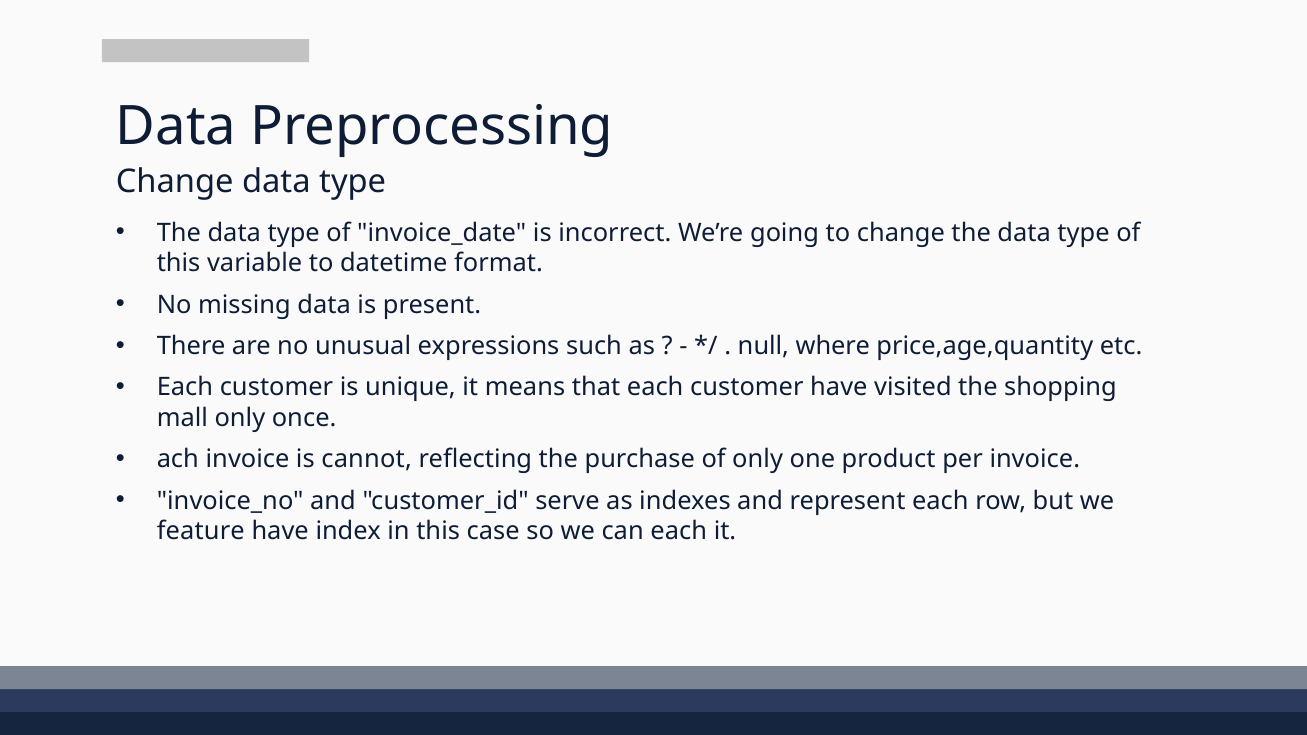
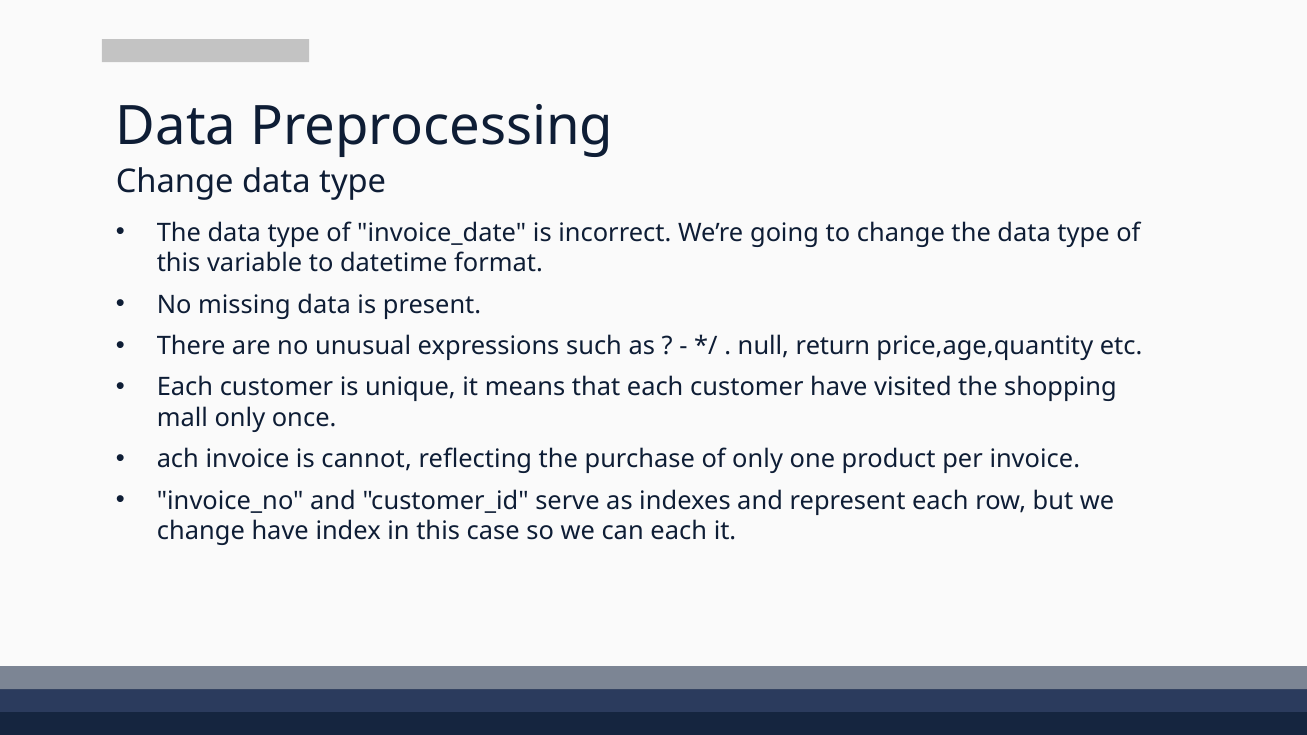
where: where -> return (833, 346)
feature: feature -> change (201, 532)
